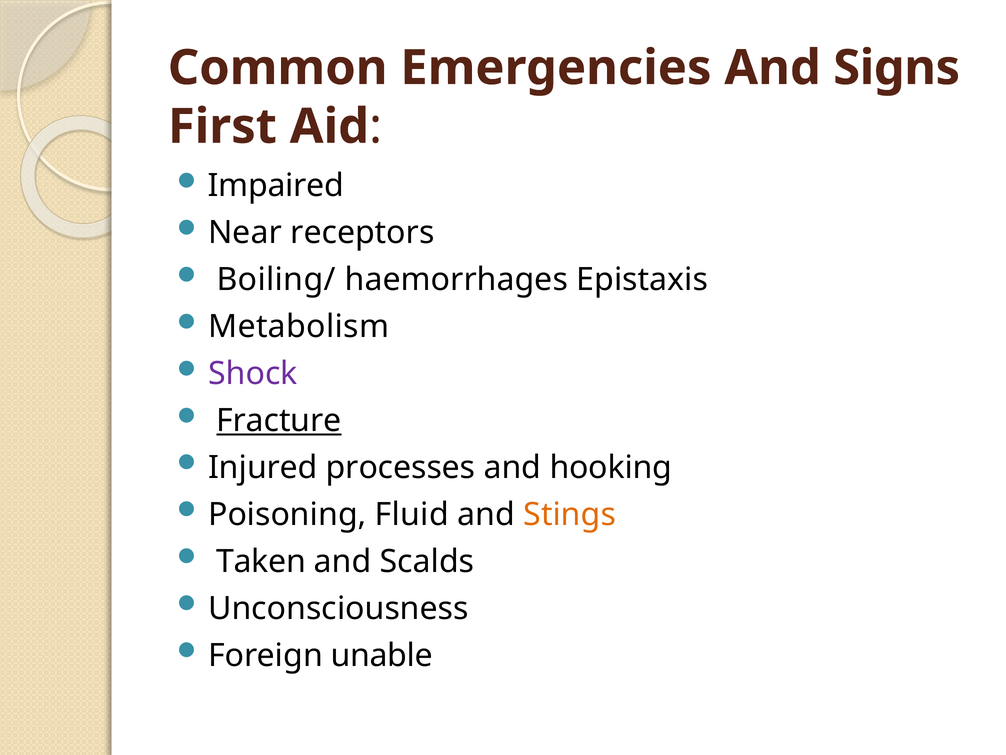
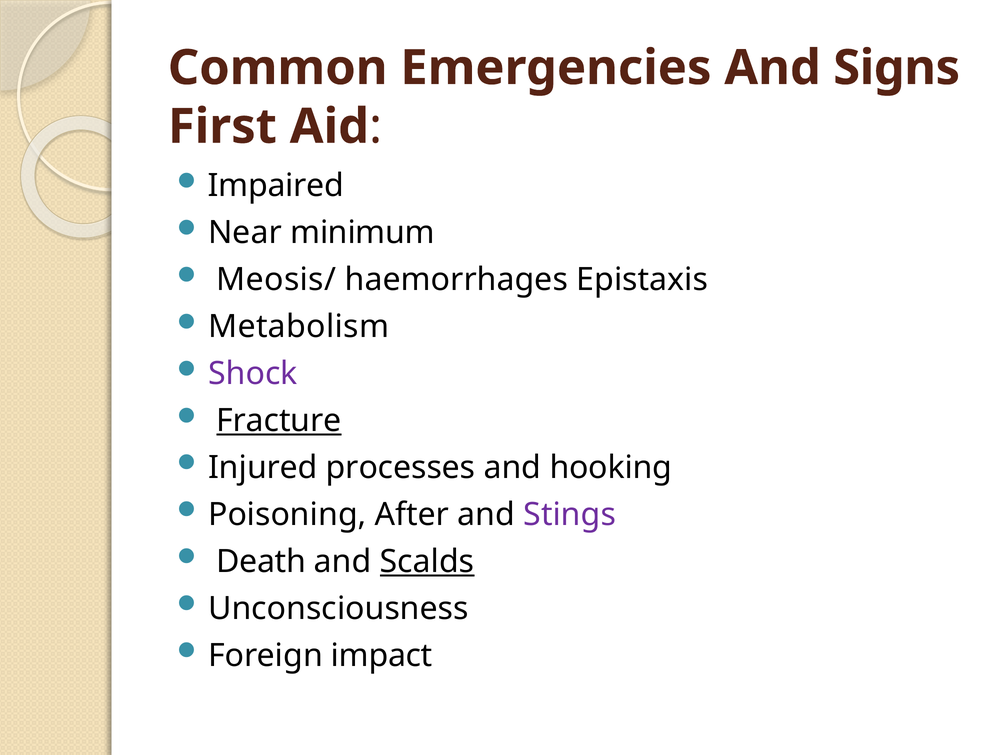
receptors: receptors -> minimum (363, 233)
Boiling/: Boiling/ -> Meosis/ (276, 280)
Fluid: Fluid -> After (412, 514)
Stings colour: orange -> purple (570, 514)
Taken: Taken -> Death (261, 561)
Scalds underline: none -> present (427, 561)
unable: unable -> impact (382, 655)
